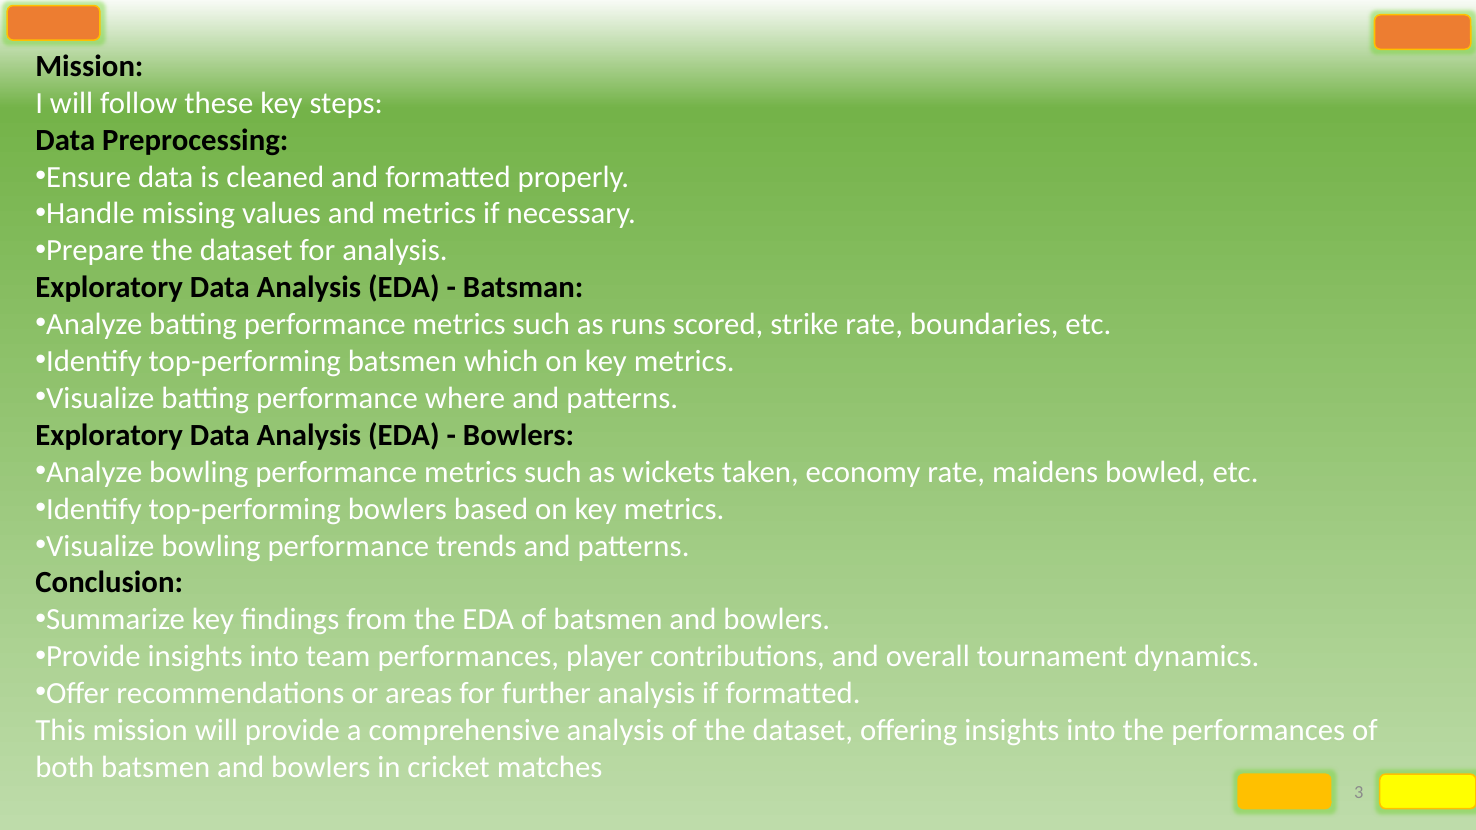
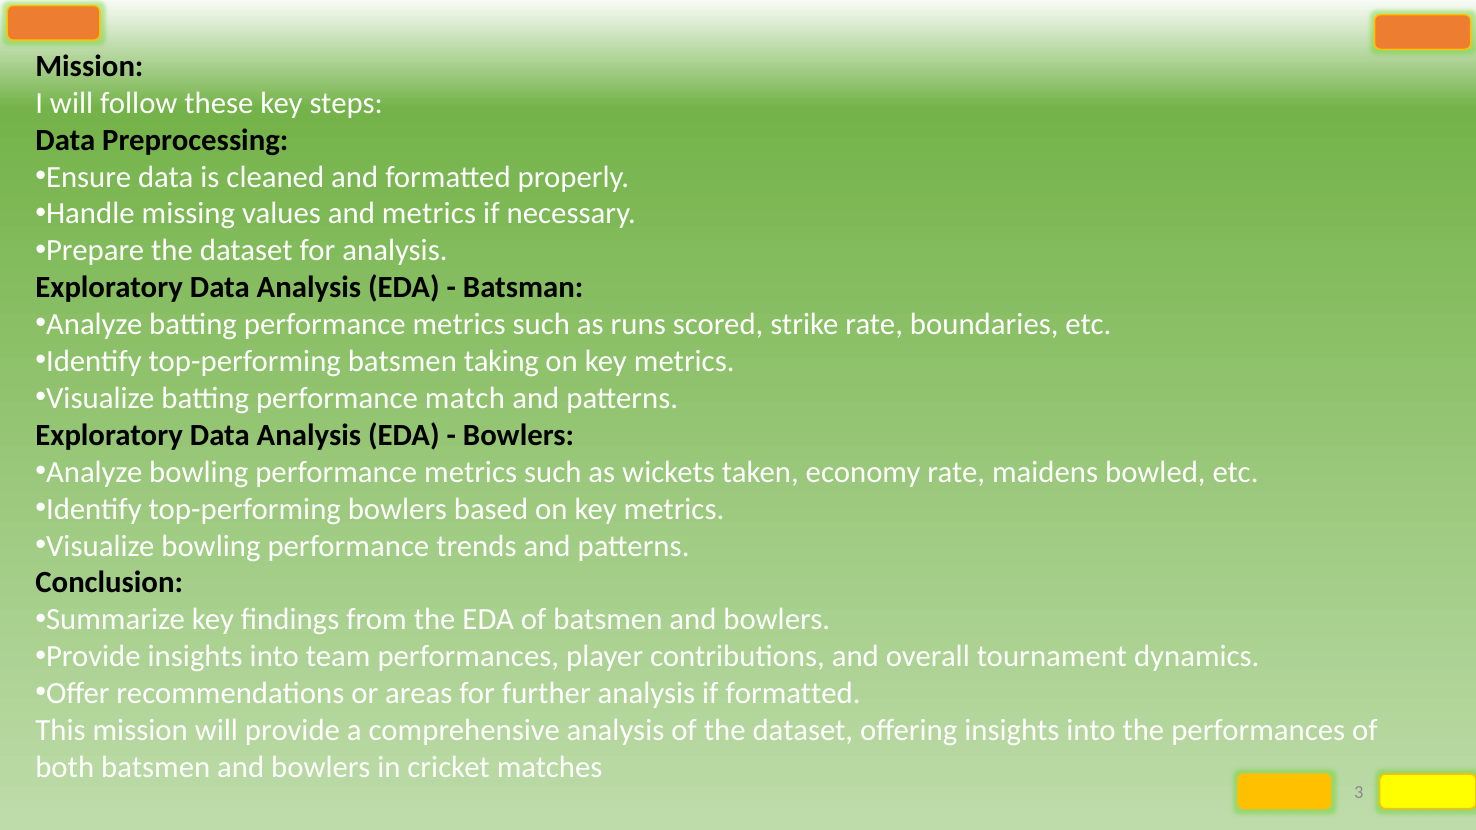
which: which -> taking (501, 362)
where: where -> match (465, 398)
